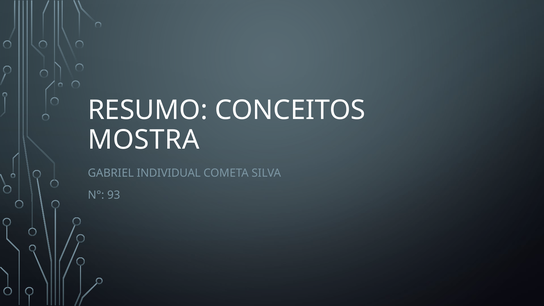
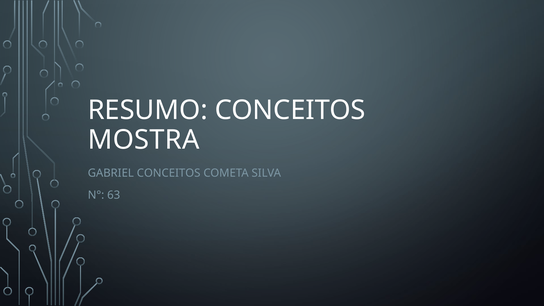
GABRIEL INDIVIDUAL: INDIVIDUAL -> CONCEITOS (169, 173)
93: 93 -> 63 (114, 195)
